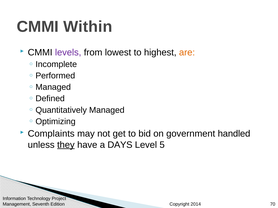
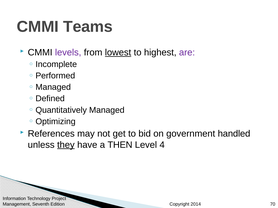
Within: Within -> Teams (88, 27)
lowest underline: none -> present (118, 53)
are colour: orange -> purple (187, 53)
Complaints: Complaints -> References (51, 134)
DAYS: DAYS -> THEN (120, 145)
5: 5 -> 4 (162, 145)
